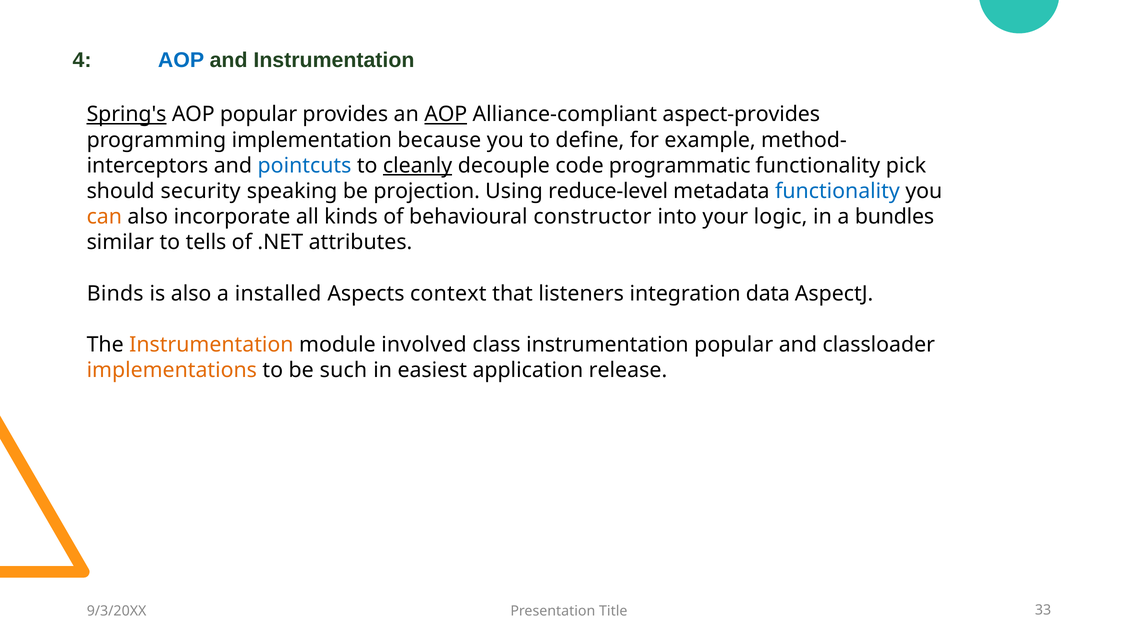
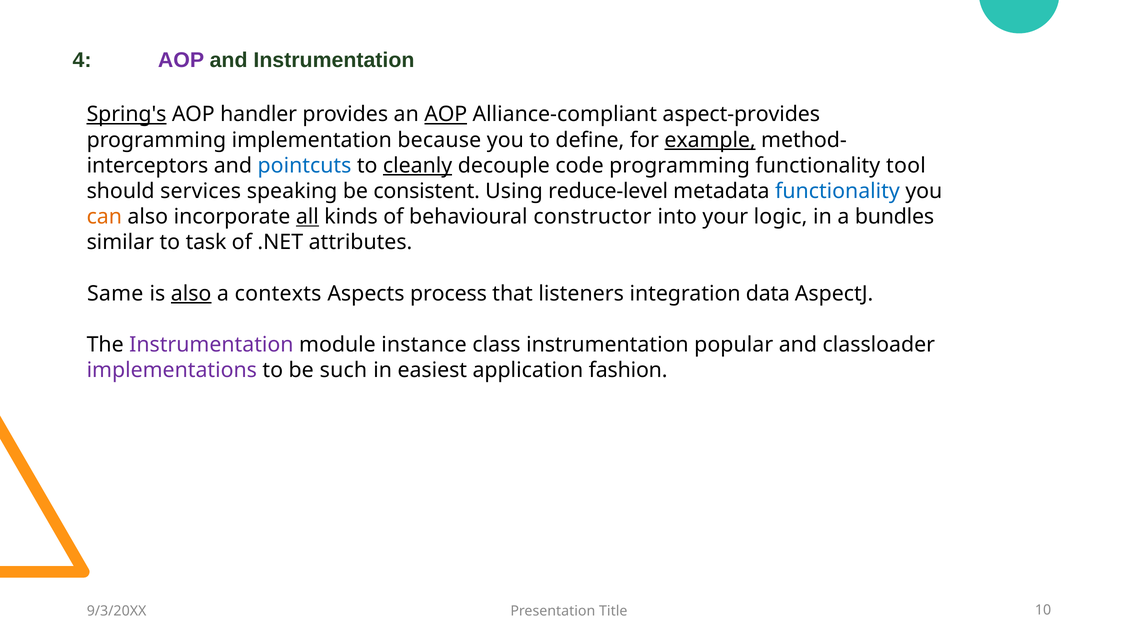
AOP colour: blue -> purple (181, 60)
AOP popular: popular -> handler (259, 114)
example underline: none -> present (710, 140)
code programmatic: programmatic -> programming (680, 166)
pick: pick -> tool (906, 166)
security: security -> services (201, 191)
projection: projection -> consistent (427, 191)
all underline: none -> present (307, 217)
tells: tells -> task (206, 242)
Binds: Binds -> Same (115, 294)
also underline: none -> present (191, 294)
installed: installed -> contexts (278, 294)
context: context -> process (448, 294)
Instrumentation colour: orange -> purple (211, 345)
involved: involved -> instance (424, 345)
implementations colour: orange -> purple (172, 371)
release: release -> fashion (628, 371)
33: 33 -> 10 (1043, 610)
